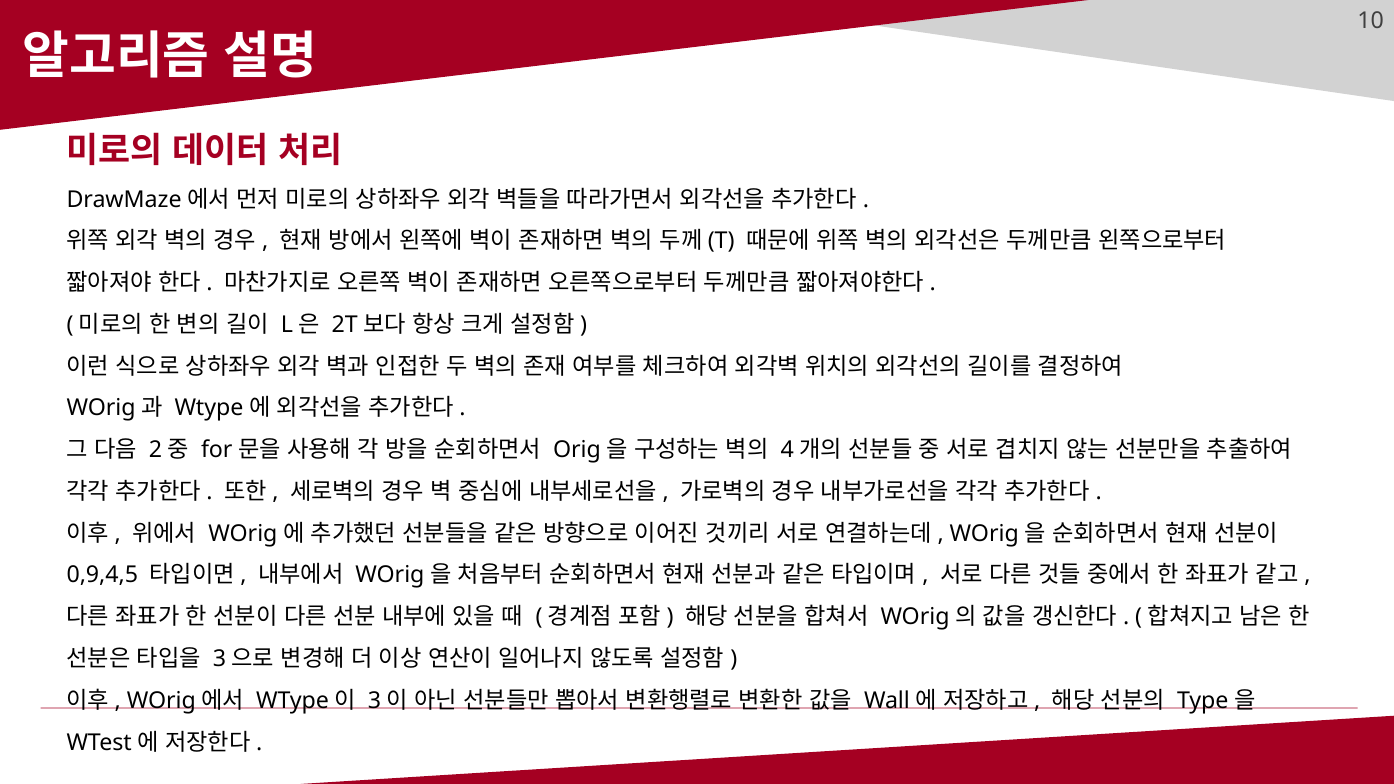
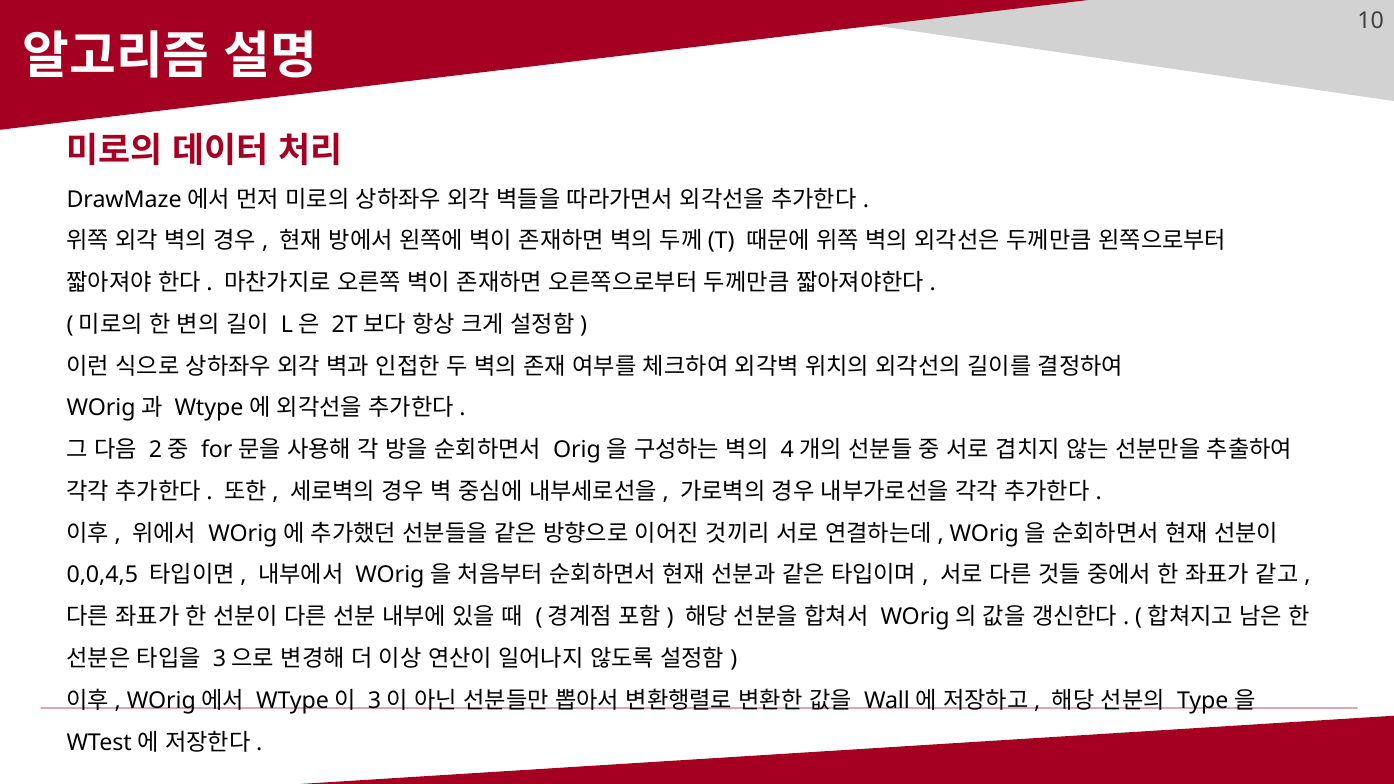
0,9,4,5: 0,9,4,5 -> 0,0,4,5 (102, 575)
